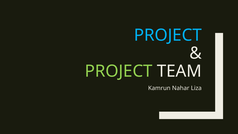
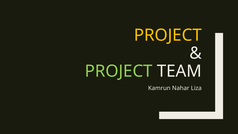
PROJECT colour: light blue -> yellow (168, 35)
